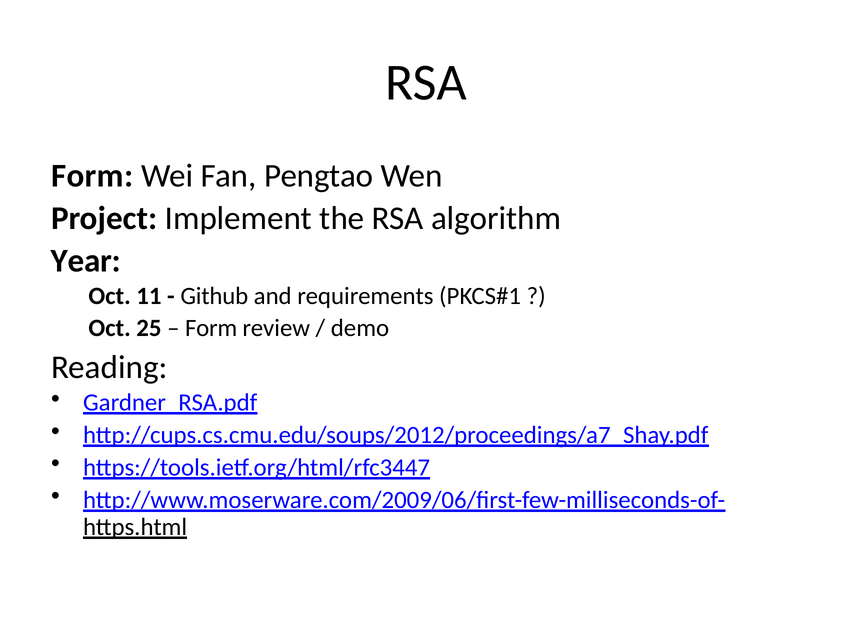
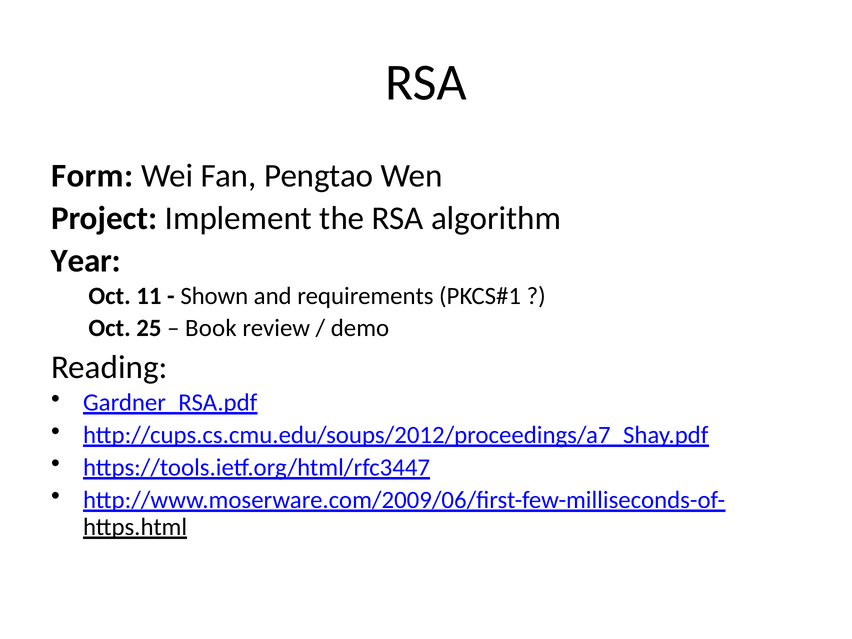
Github: Github -> Shown (214, 296)
Form: Form -> Book (211, 328)
